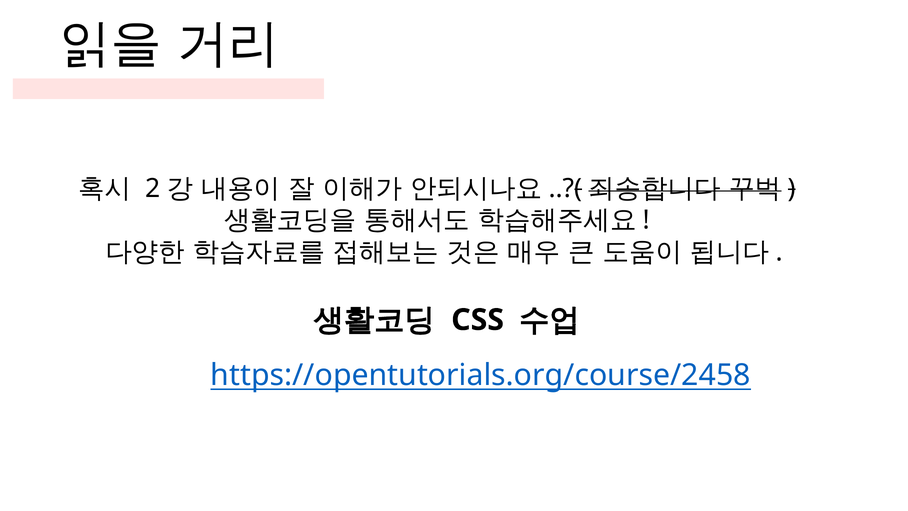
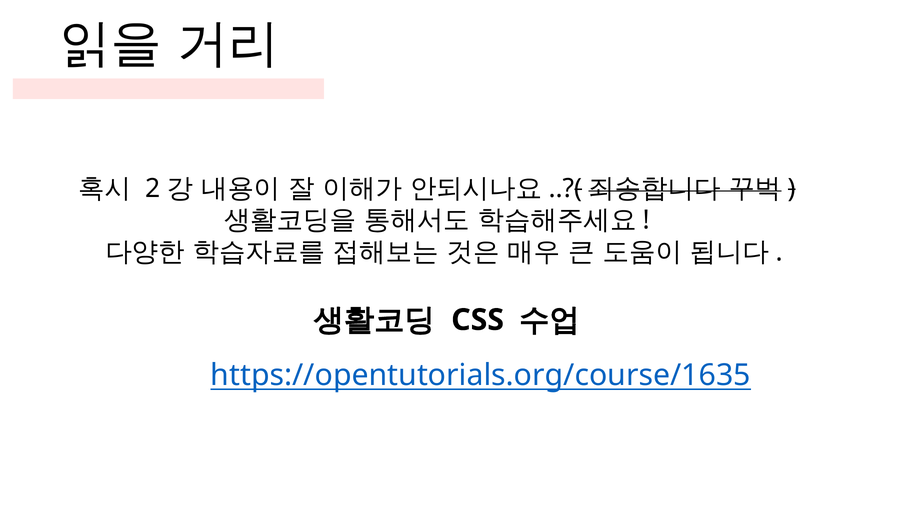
https://opentutorials.org/course/2458: https://opentutorials.org/course/2458 -> https://opentutorials.org/course/1635 (481, 375)
